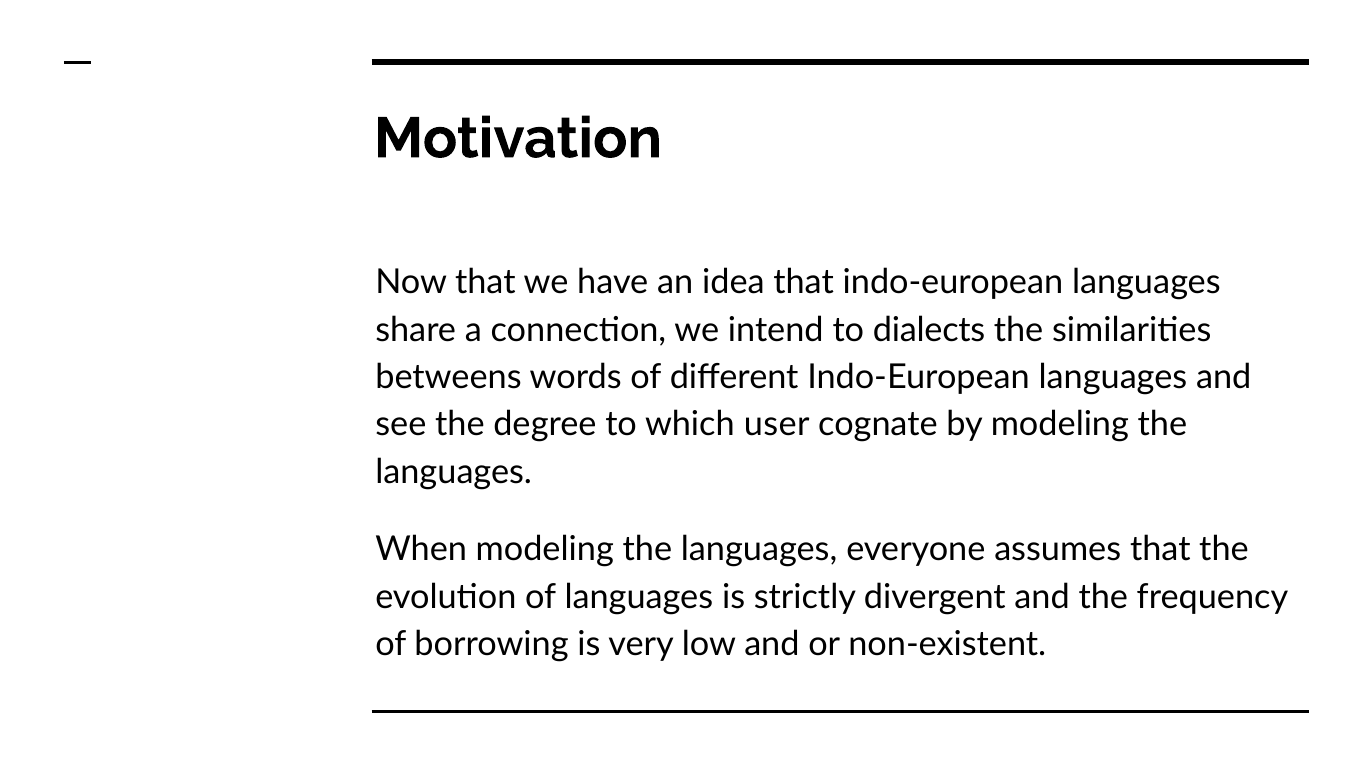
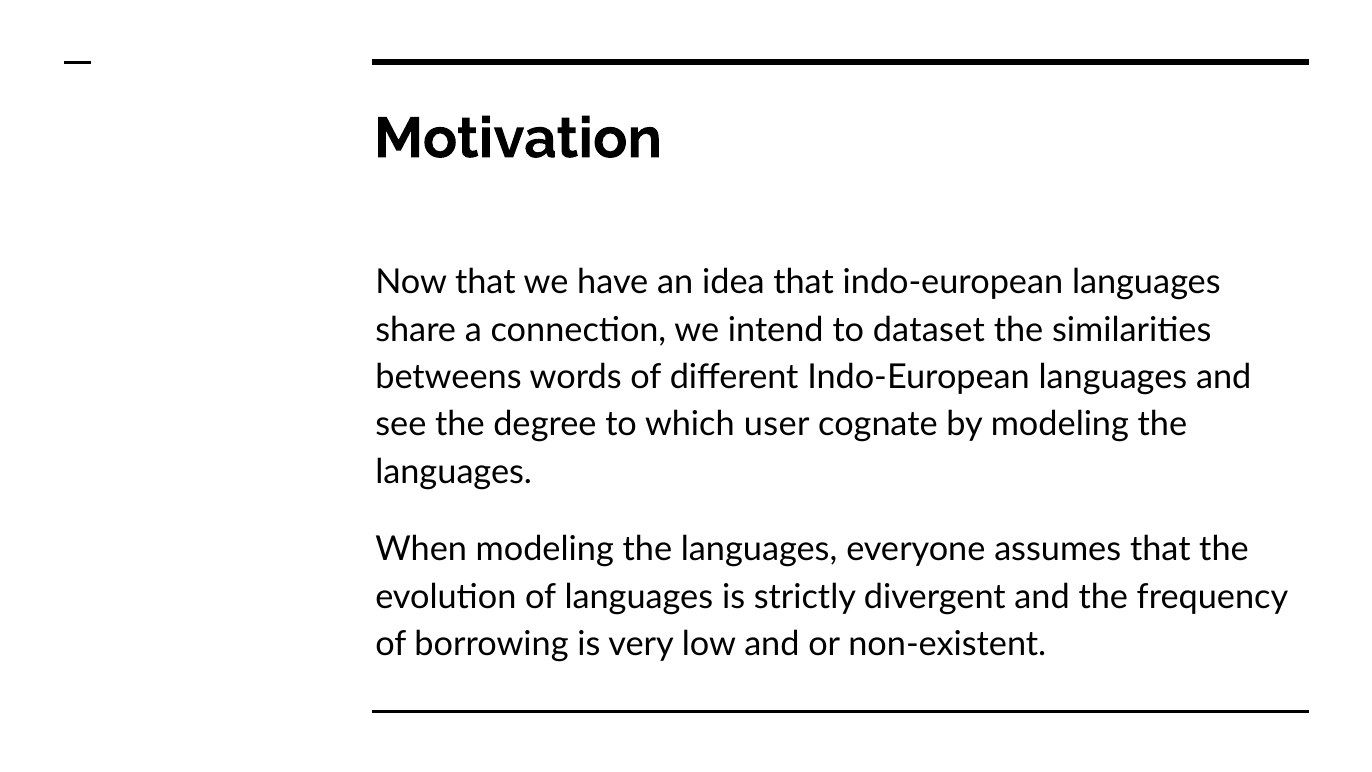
dialects: dialects -> dataset (929, 330)
